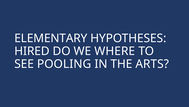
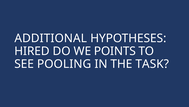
ELEMENTARY: ELEMENTARY -> ADDITIONAL (51, 38)
WHERE: WHERE -> POINTS (115, 51)
ARTS: ARTS -> TASK (152, 64)
